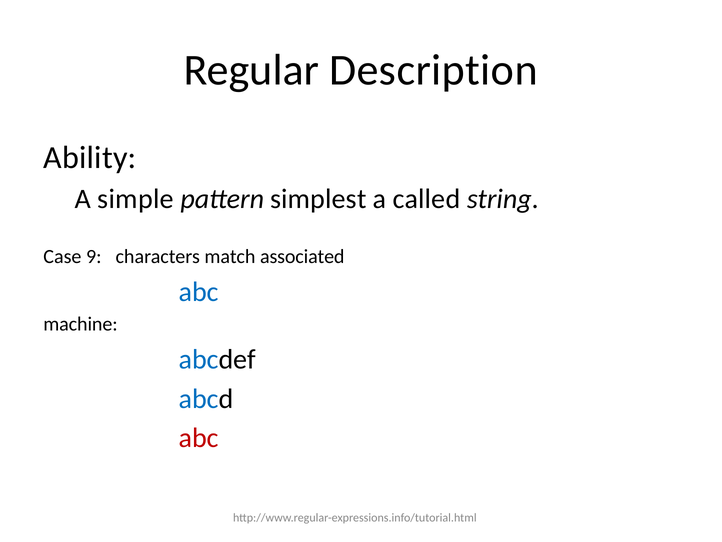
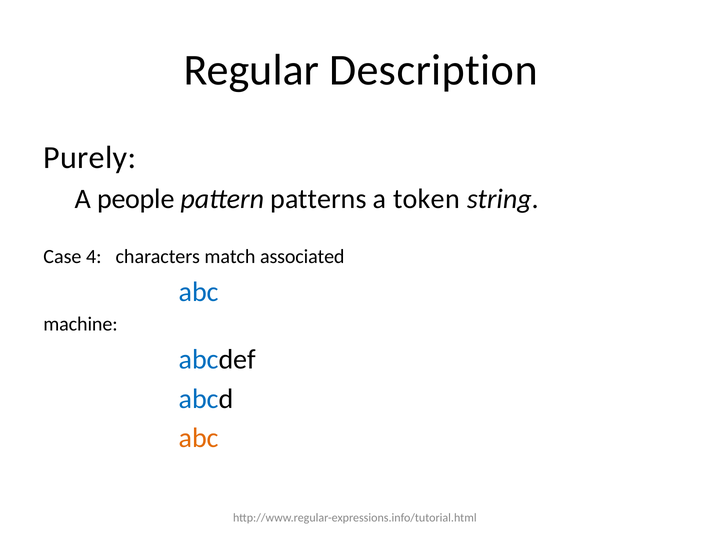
Ability: Ability -> Purely (90, 157)
simple: simple -> people (136, 199)
simplest: simplest -> patterns (318, 199)
called: called -> token (426, 199)
9: 9 -> 4 (94, 257)
abc colour: red -> orange (199, 438)
